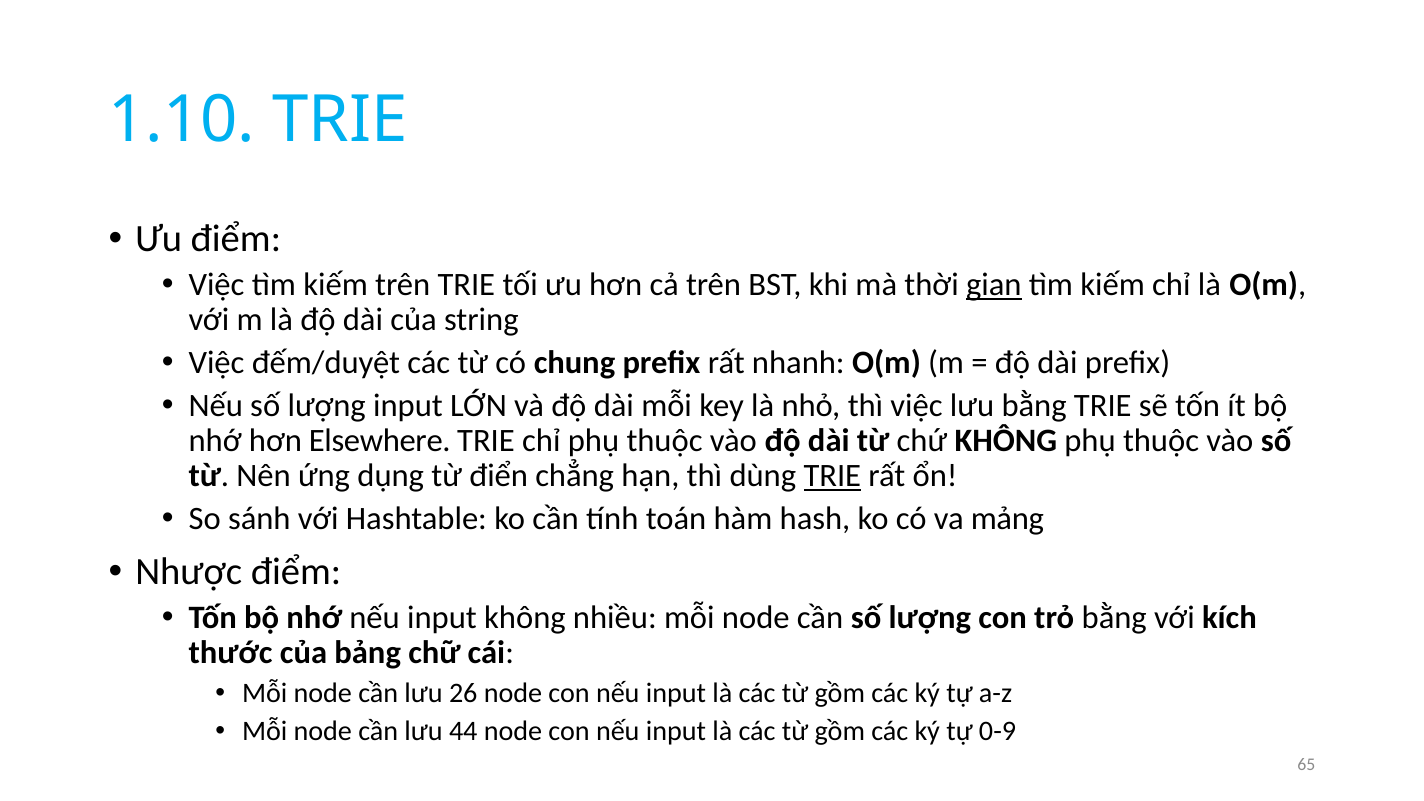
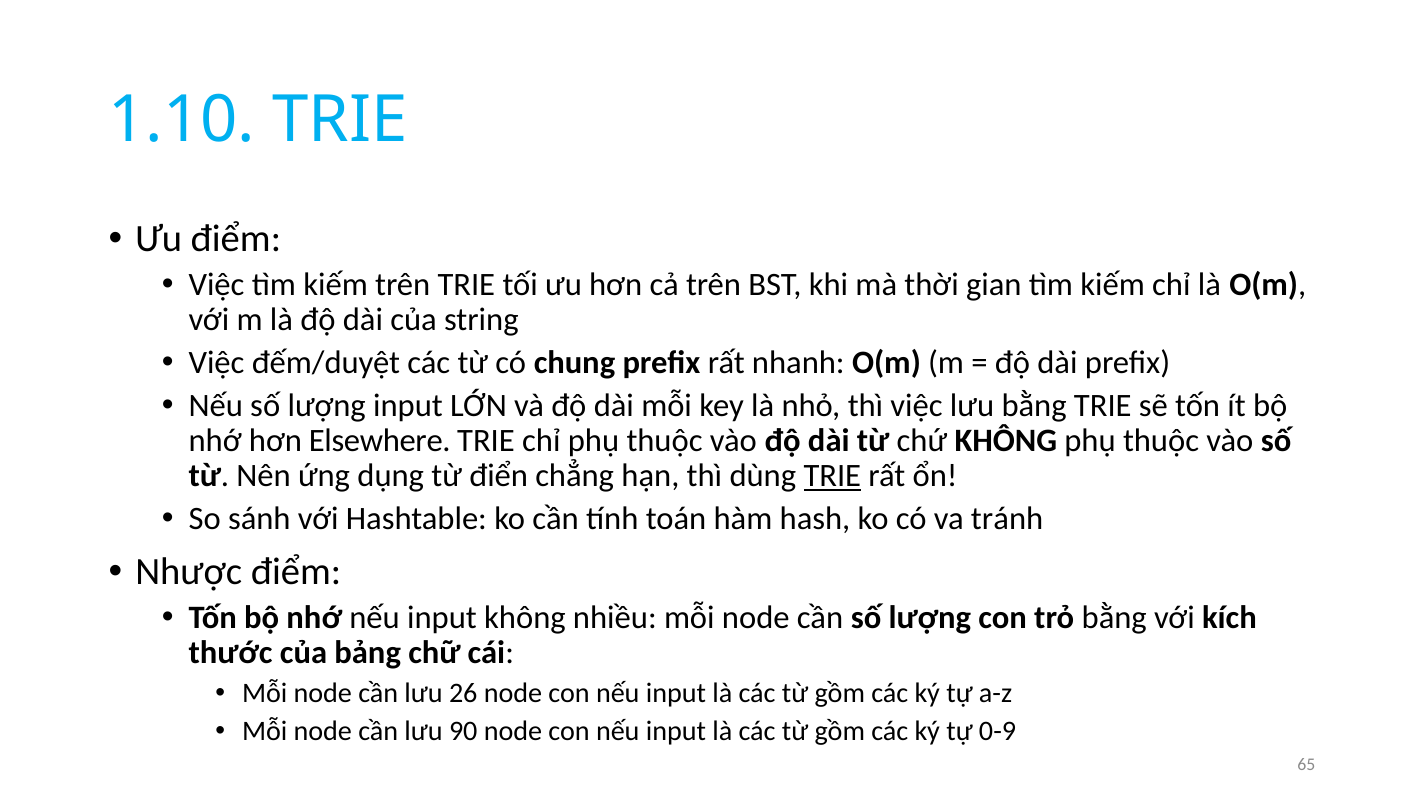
gian underline: present -> none (994, 285)
mảng: mảng -> tránh (1007, 519)
44: 44 -> 90 (463, 731)
